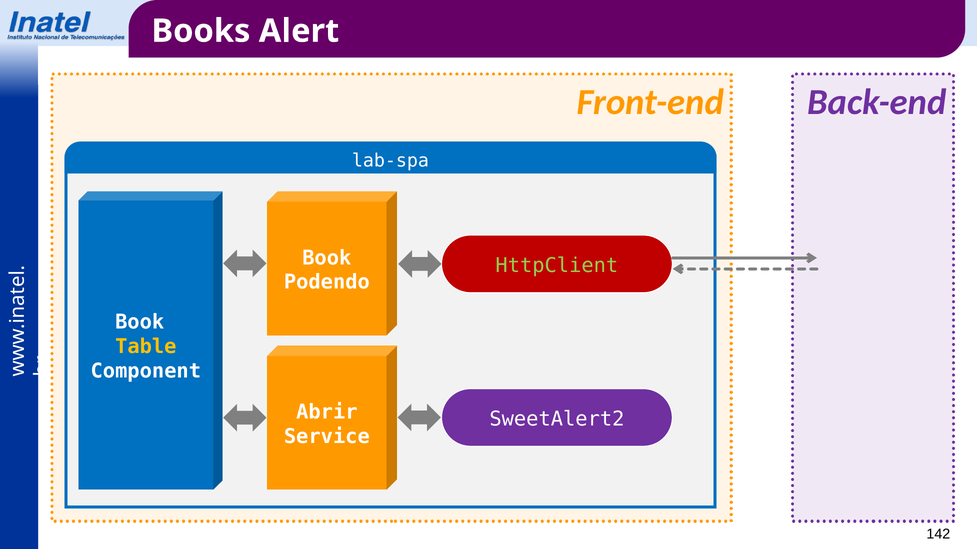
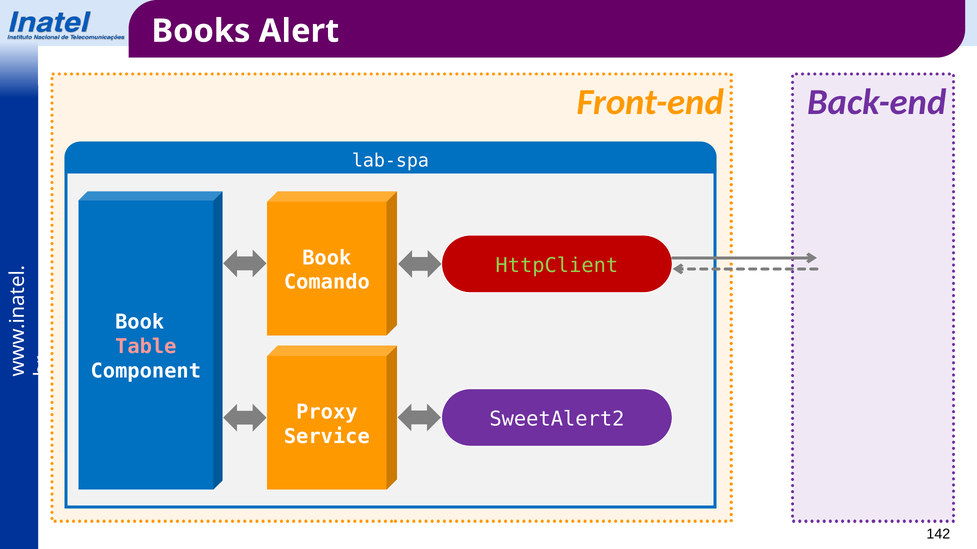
Podendo: Podendo -> Comando (327, 282)
Table colour: yellow -> pink (146, 347)
Abrir: Abrir -> Proxy (327, 413)
